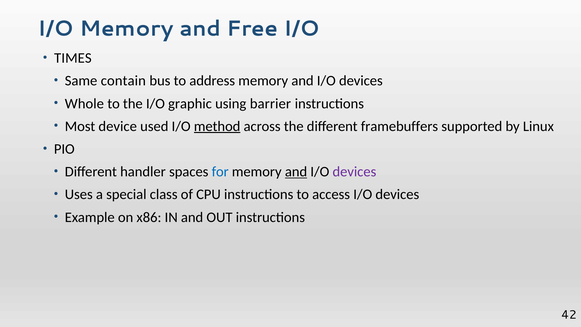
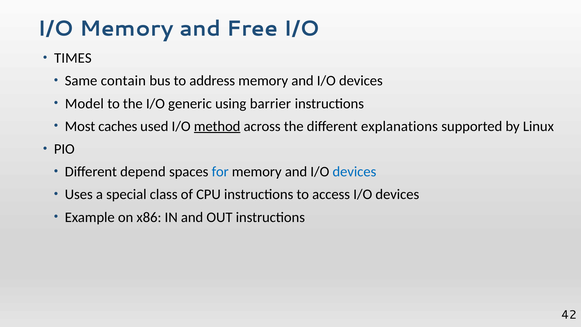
Whole: Whole -> Model (84, 104)
graphic: graphic -> generic (190, 104)
device: device -> caches (118, 126)
framebuffers: framebuffers -> explanations (399, 126)
handler: handler -> depend (143, 172)
and underline: present -> none (296, 172)
devices colour: purple -> blue (354, 172)
